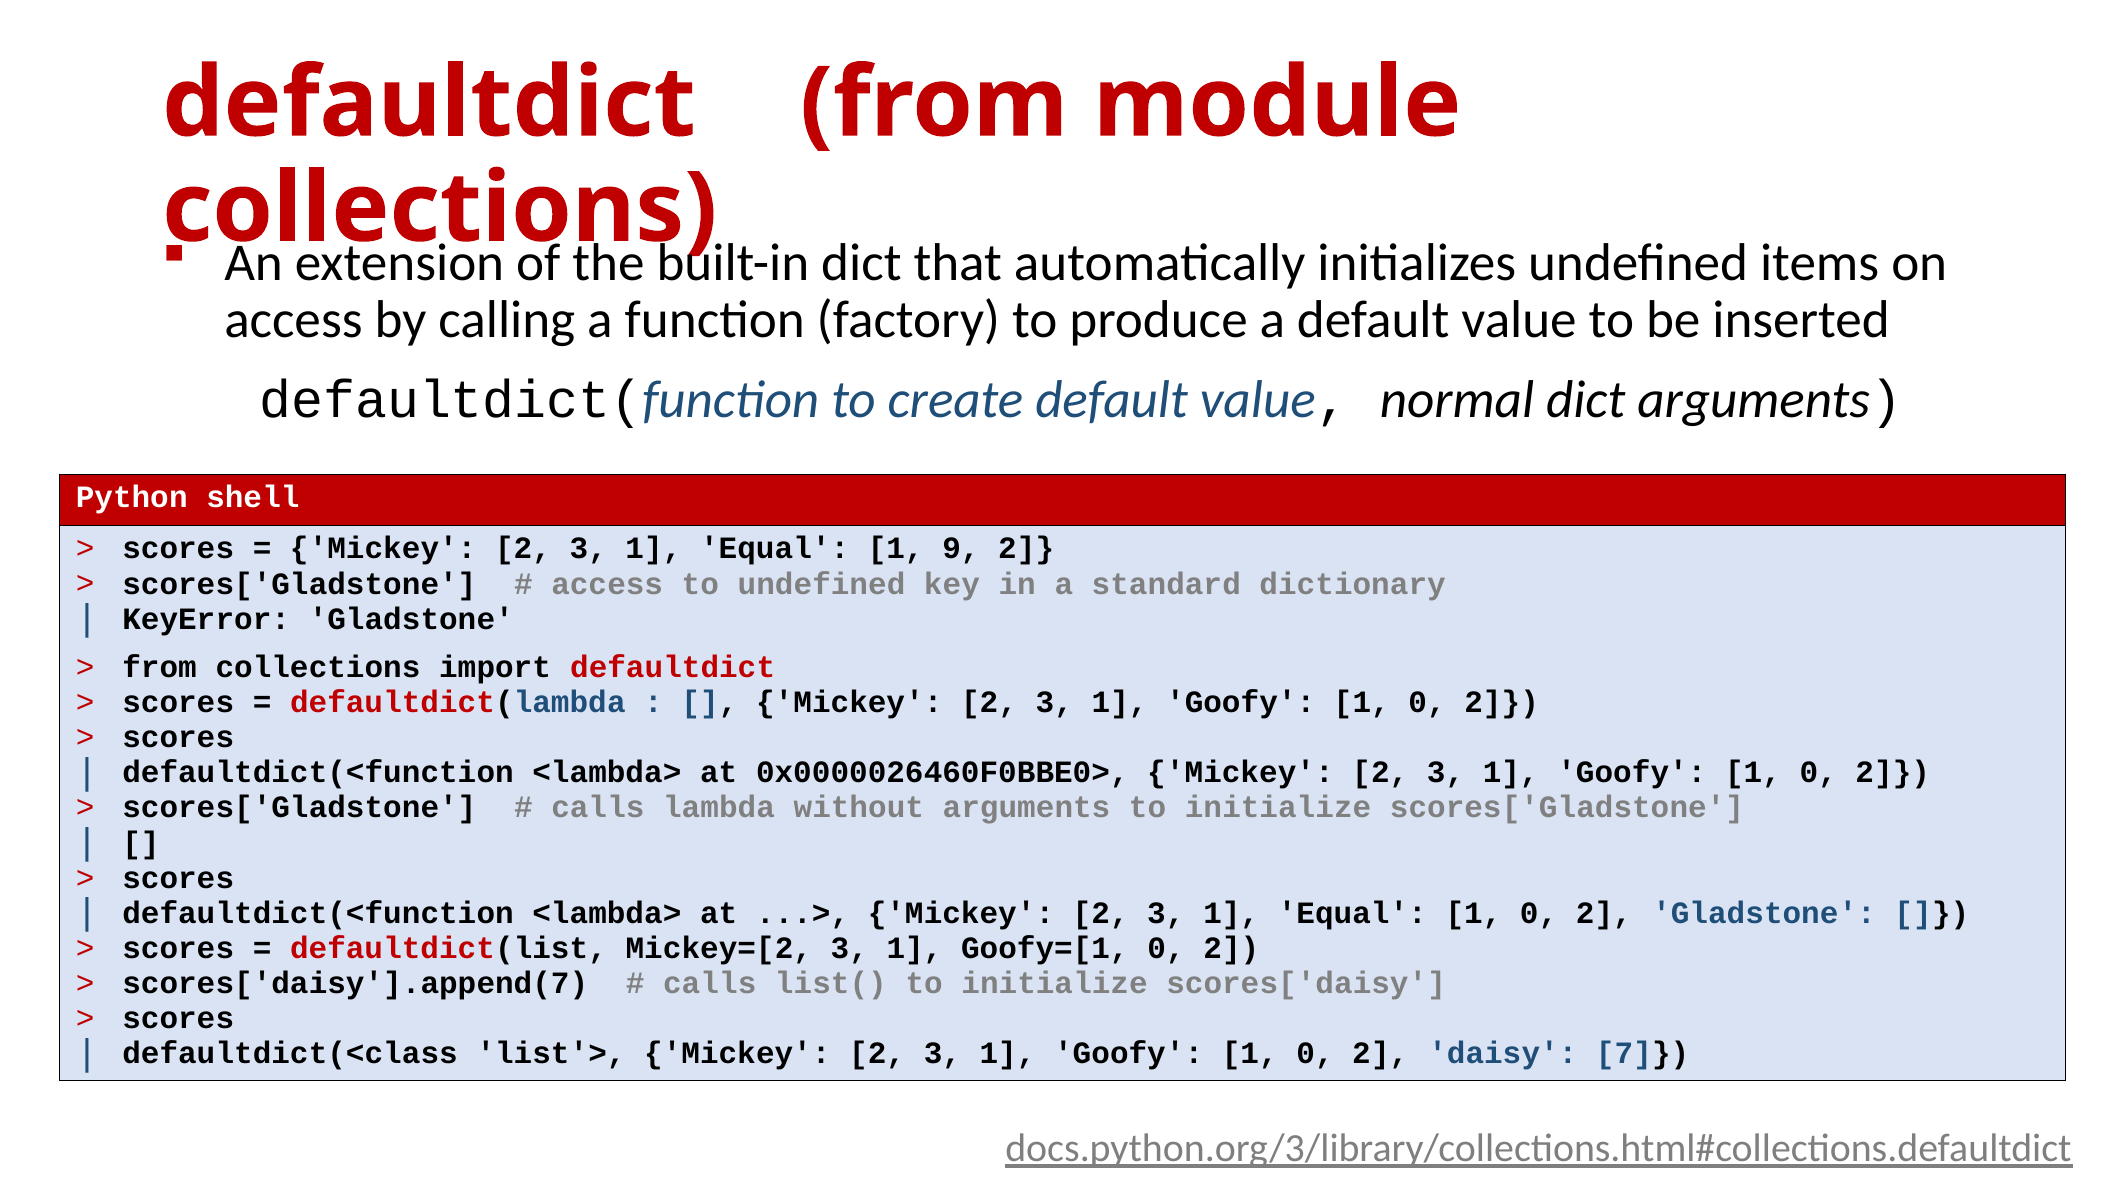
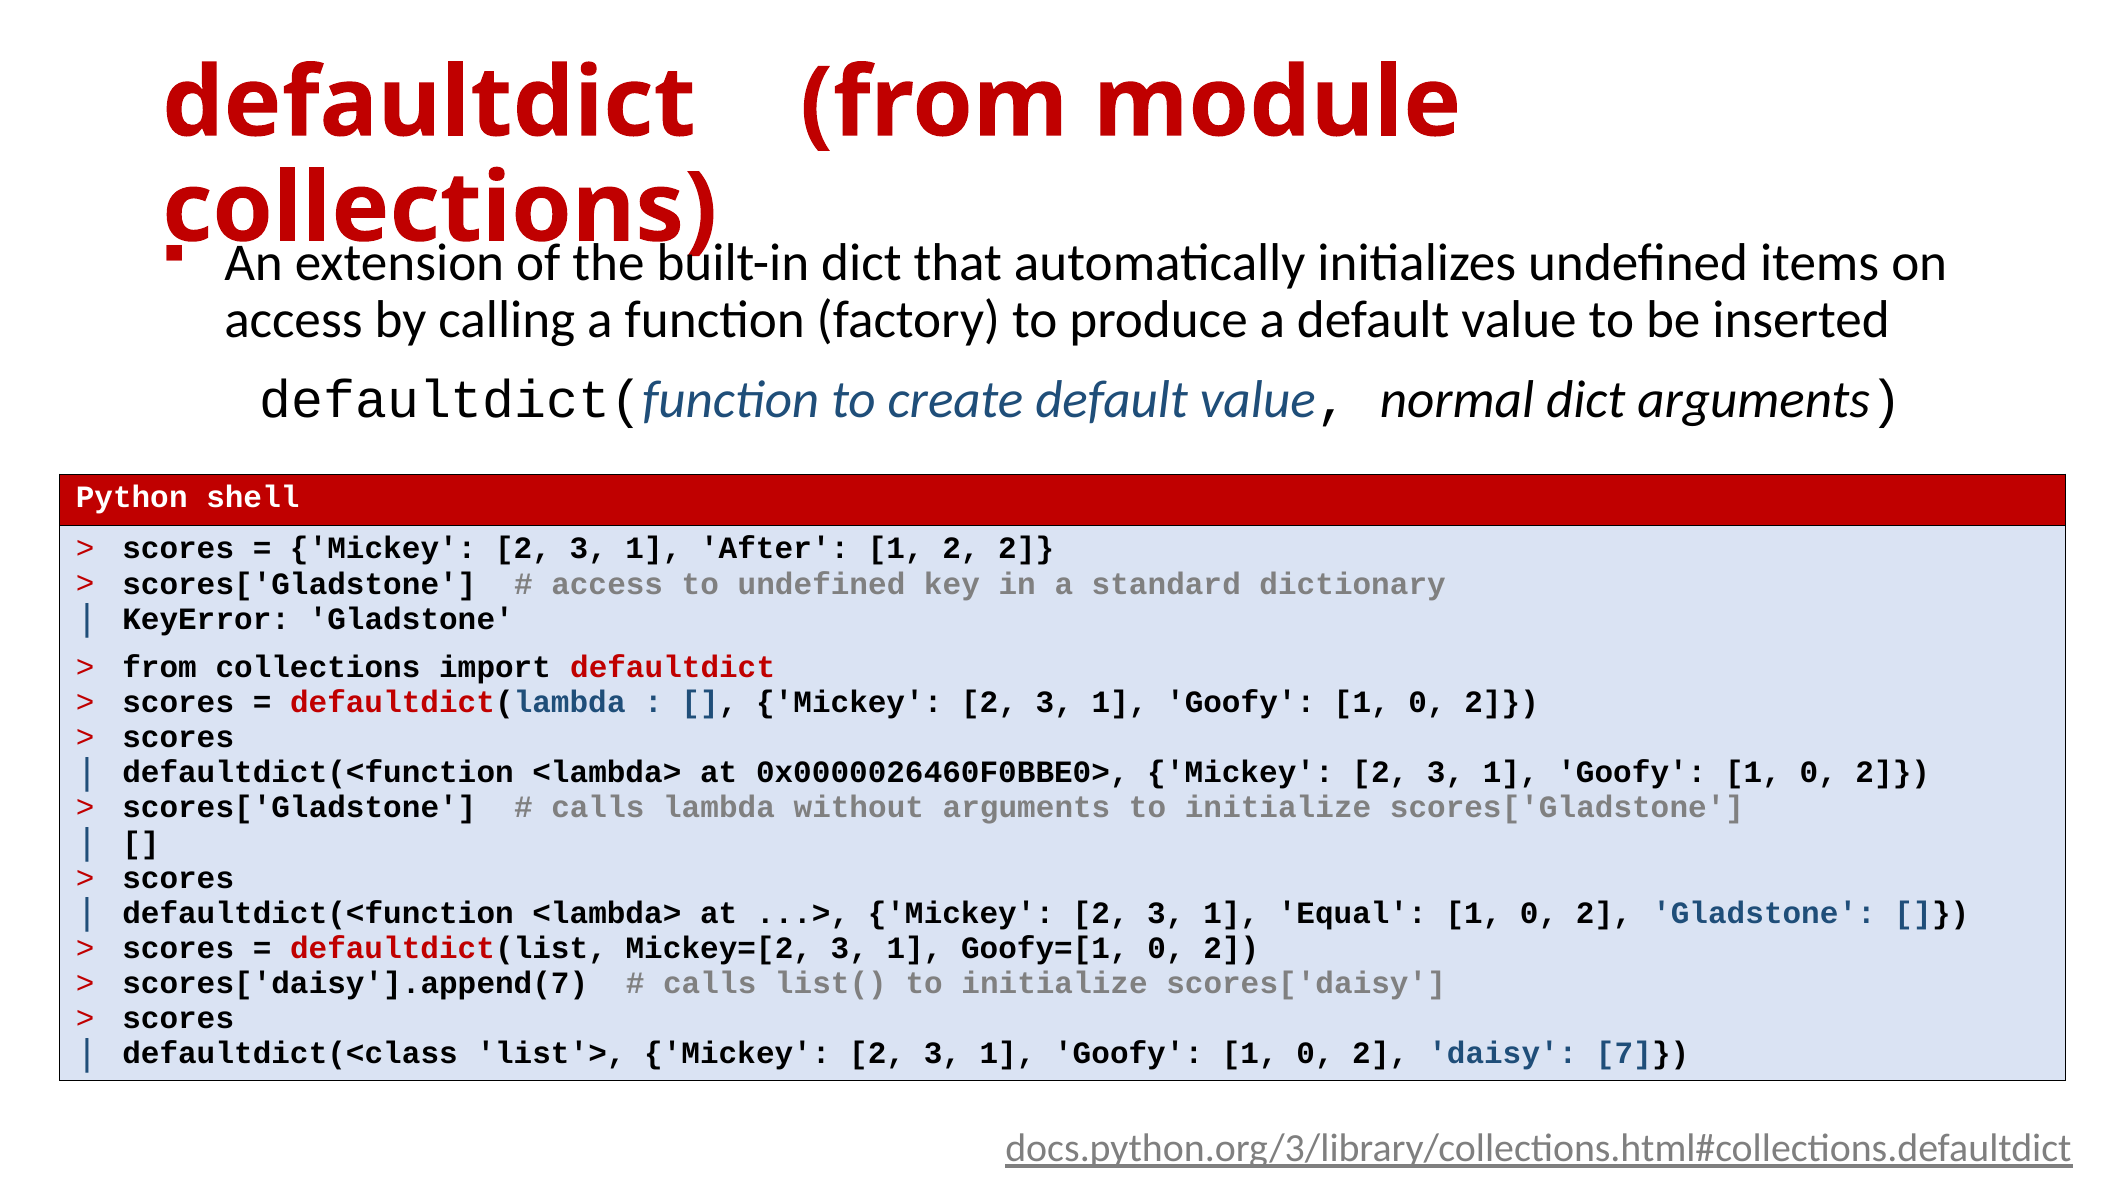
Equal: Equal -> After (775, 549)
1 9: 9 -> 2 (961, 549)
